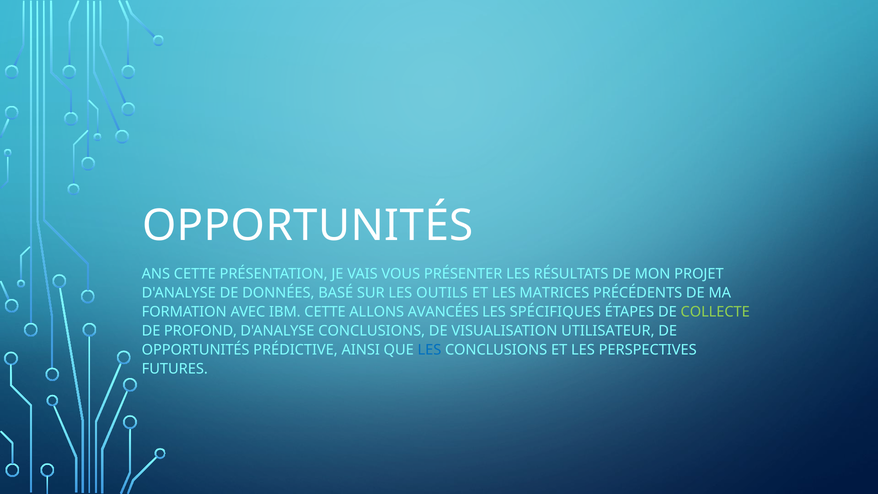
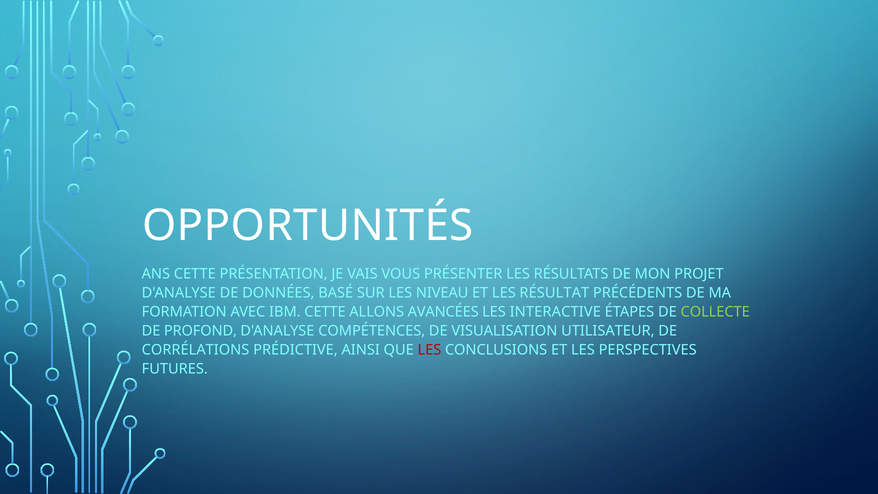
OUTILS: OUTILS -> NIVEAU (442, 293)
MATRICES: MATRICES -> RÉSULTAT (554, 293)
SPÉCIFIQUES: SPÉCIFIQUES -> INTERACTIVE (555, 312)
D'ANALYSE CONCLUSIONS: CONCLUSIONS -> COMPÉTENCES (372, 331)
OPPORTUNITÉS: OPPORTUNITÉS -> CORRÉLATIONS (196, 350)
LES colour: blue -> red (429, 350)
